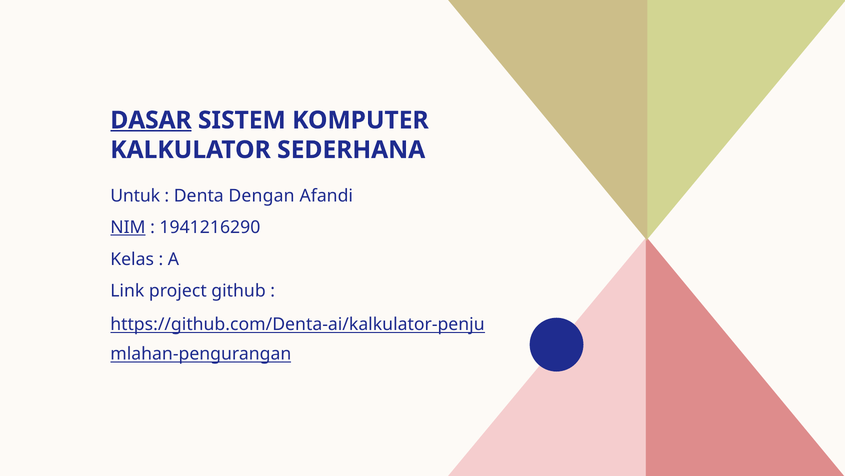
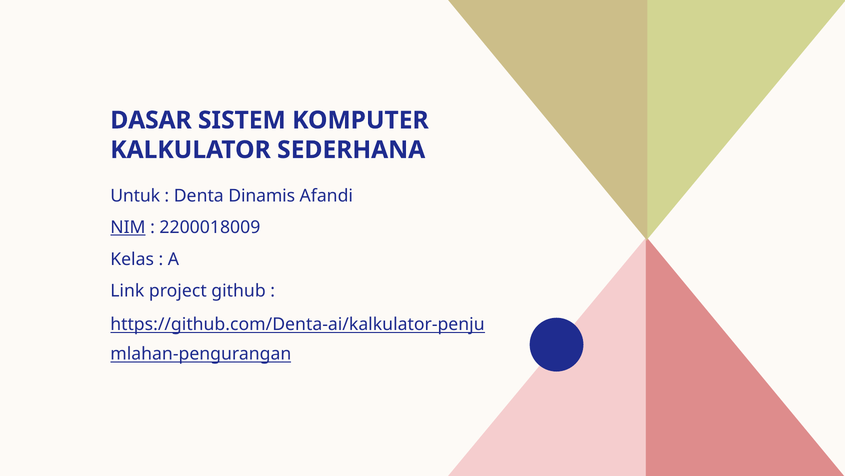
DASAR underline: present -> none (151, 120)
Dengan: Dengan -> Dinamis (262, 196)
1941216290: 1941216290 -> 2200018009 (210, 227)
